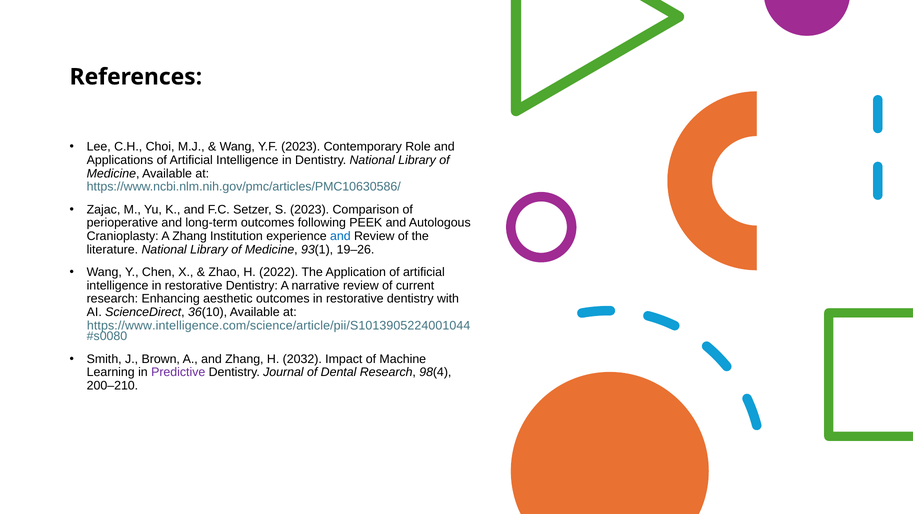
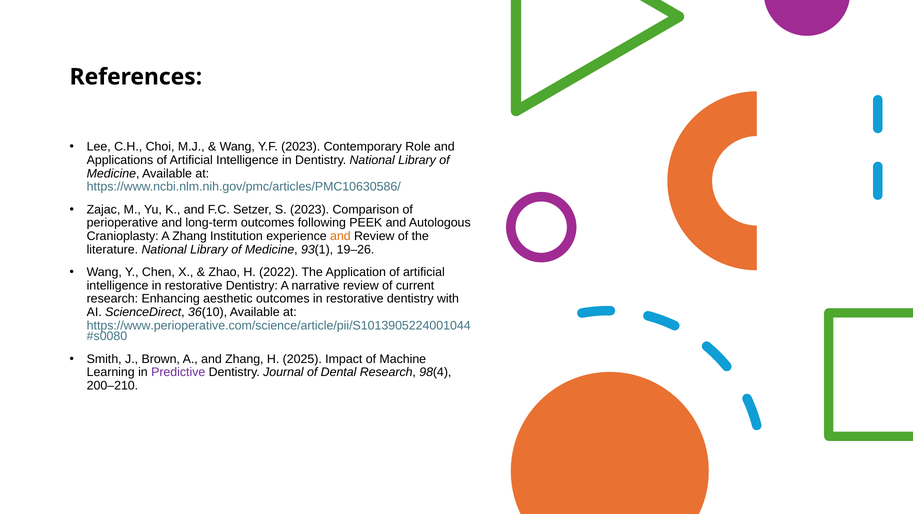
and colour: blue -> orange (340, 236)
https://www.intelligence.com/science/article/pii/S1013905224001044: https://www.intelligence.com/science/article/pii/S1013905224001044 -> https://www.perioperative.com/science/article/pii/S1013905224001044 (279, 325)
2032: 2032 -> 2025 (302, 359)
